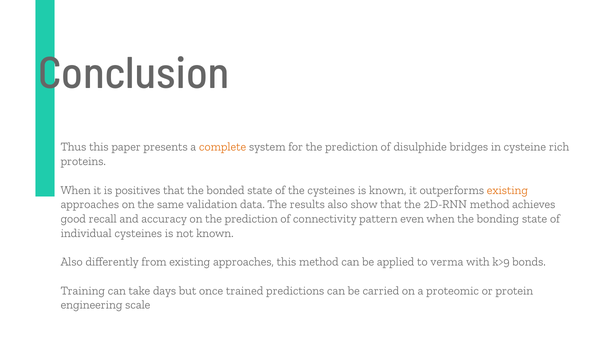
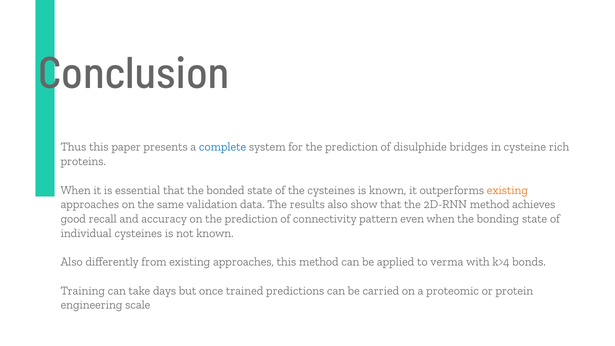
complete colour: orange -> blue (223, 147)
positives: positives -> essential (138, 190)
k>9: k>9 -> k>4 (501, 262)
